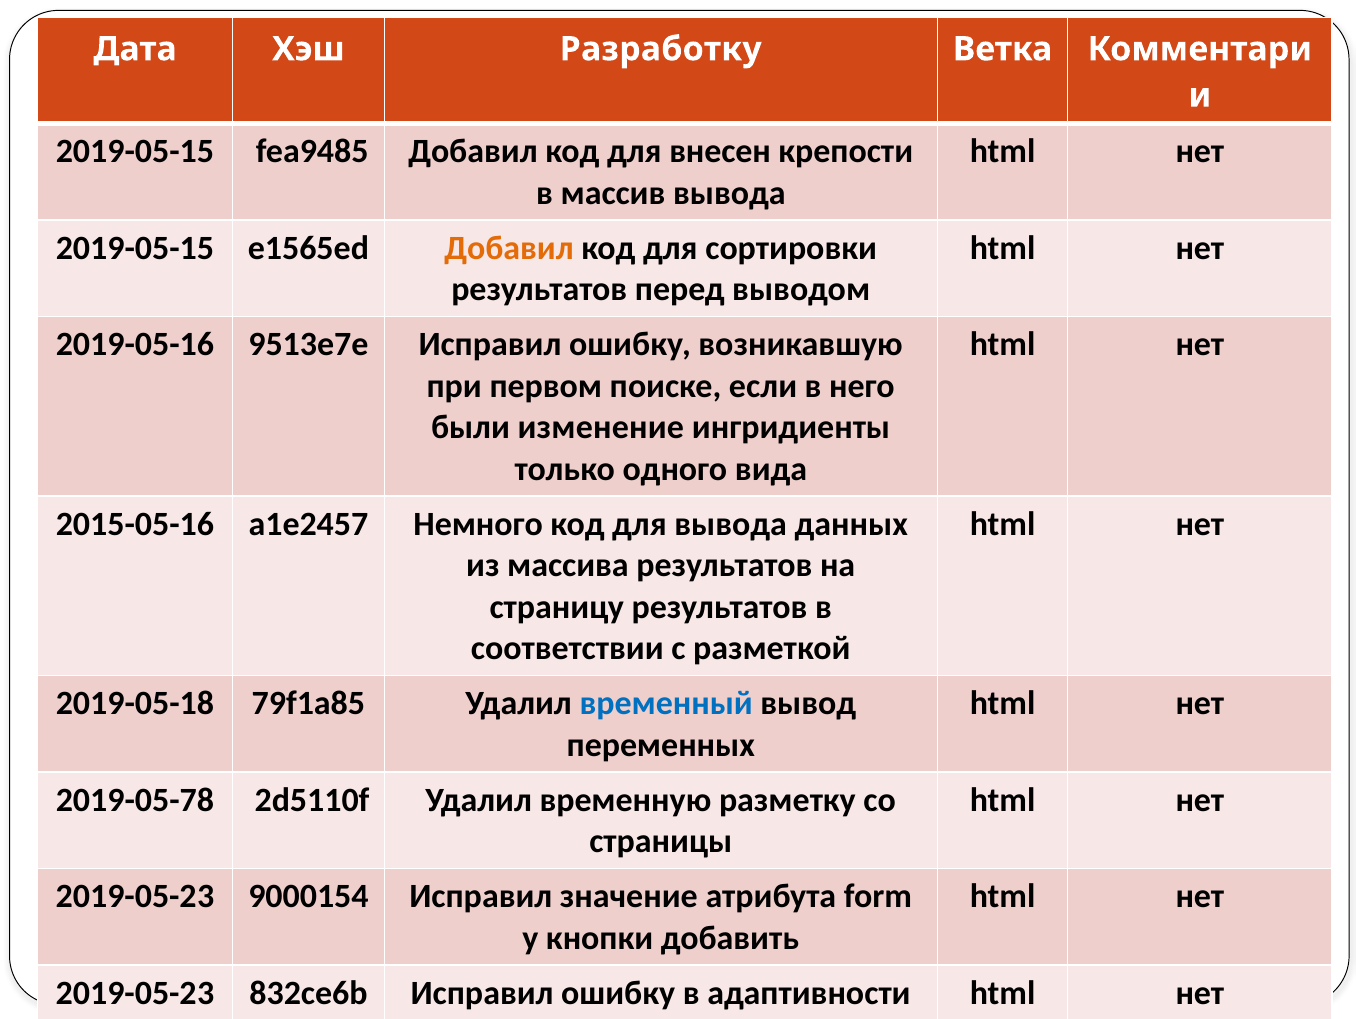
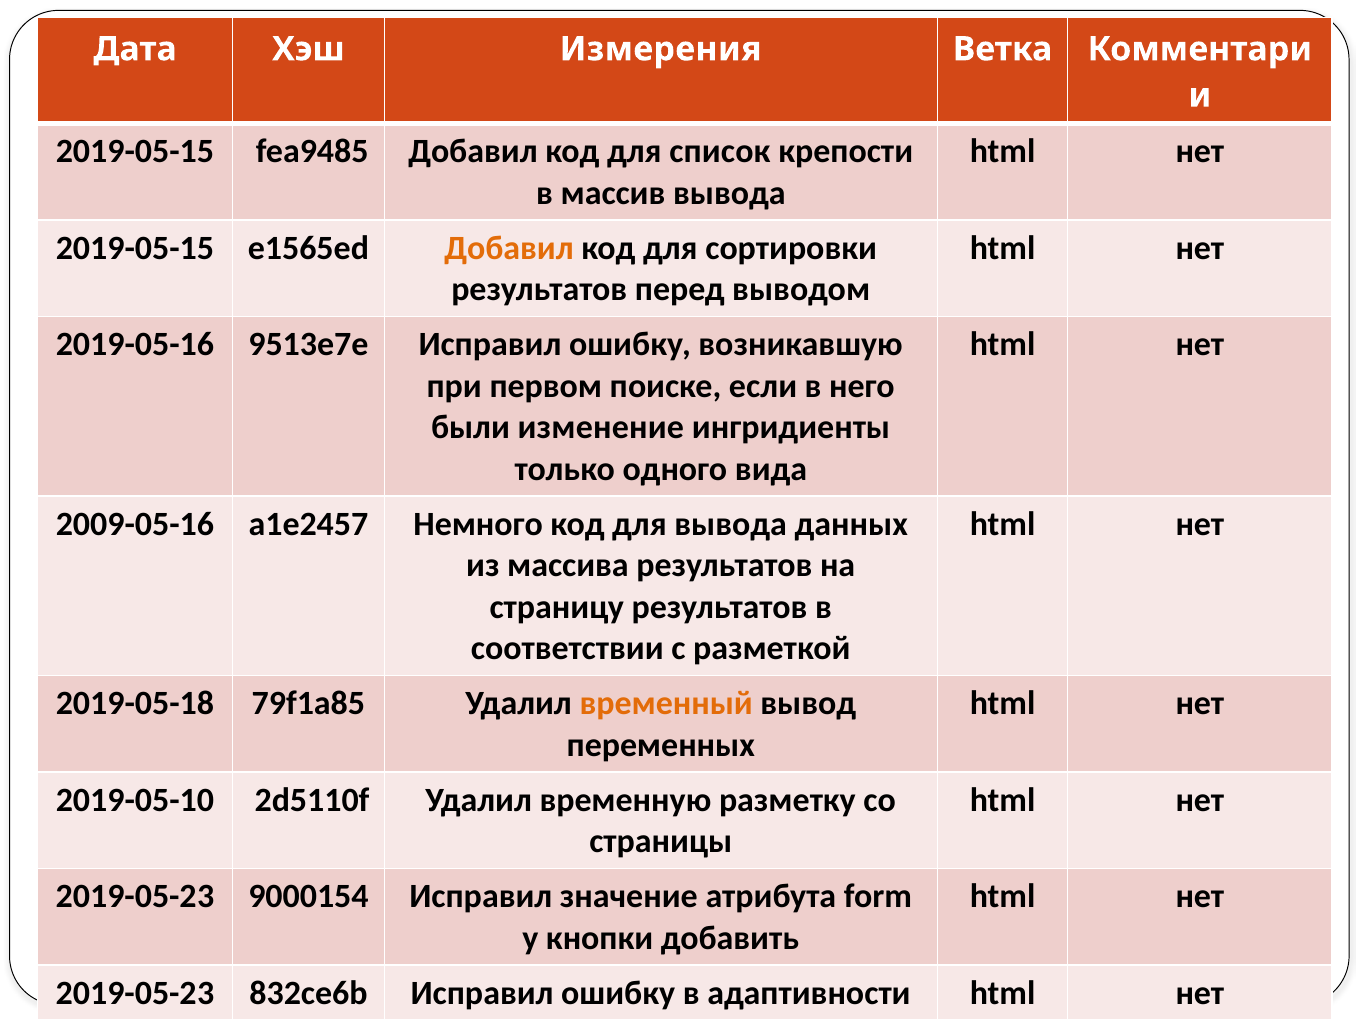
Разработку: Разработку -> Измерения (661, 49)
внесен: внесен -> список (720, 151)
2015-05-16: 2015-05-16 -> 2009-05-16 (135, 524)
временный colour: blue -> orange (666, 704)
2019-05-78: 2019-05-78 -> 2019-05-10 (135, 800)
